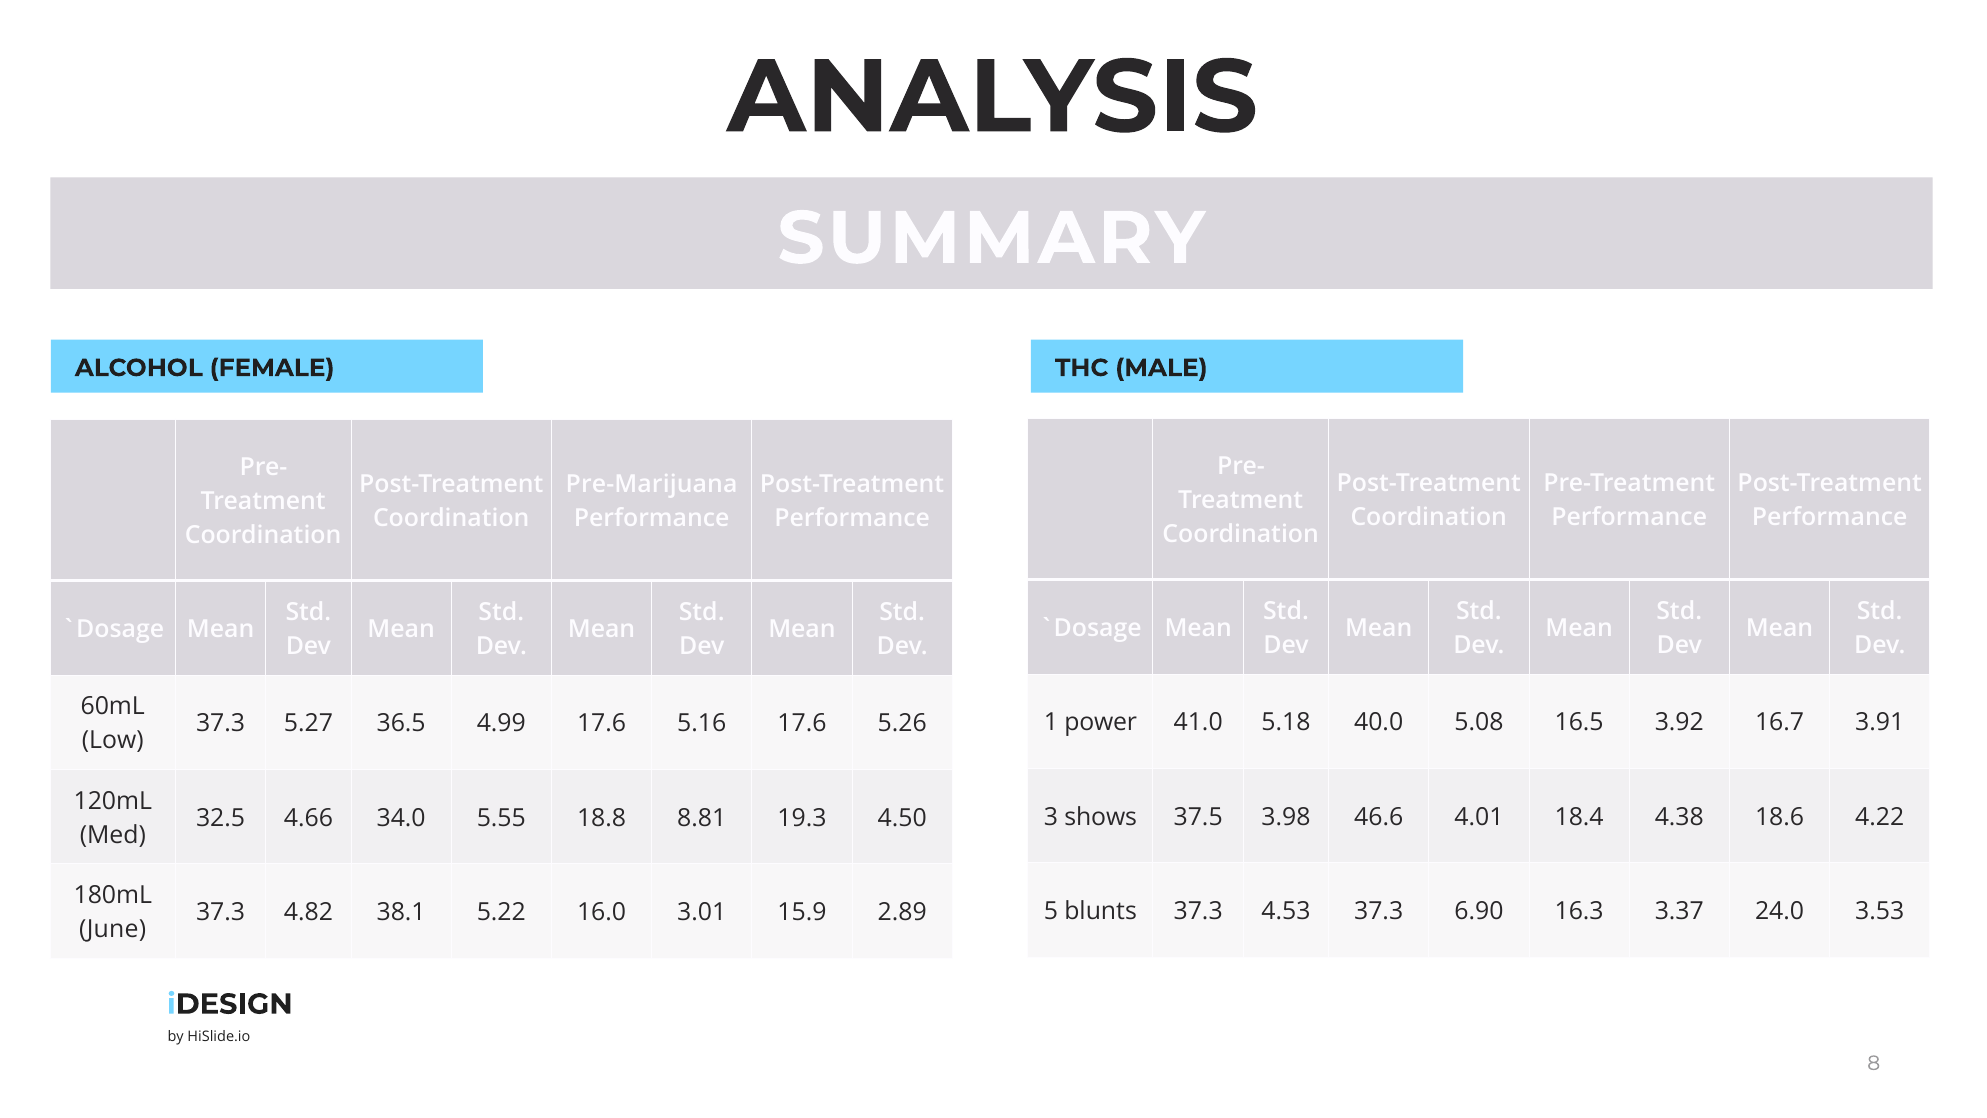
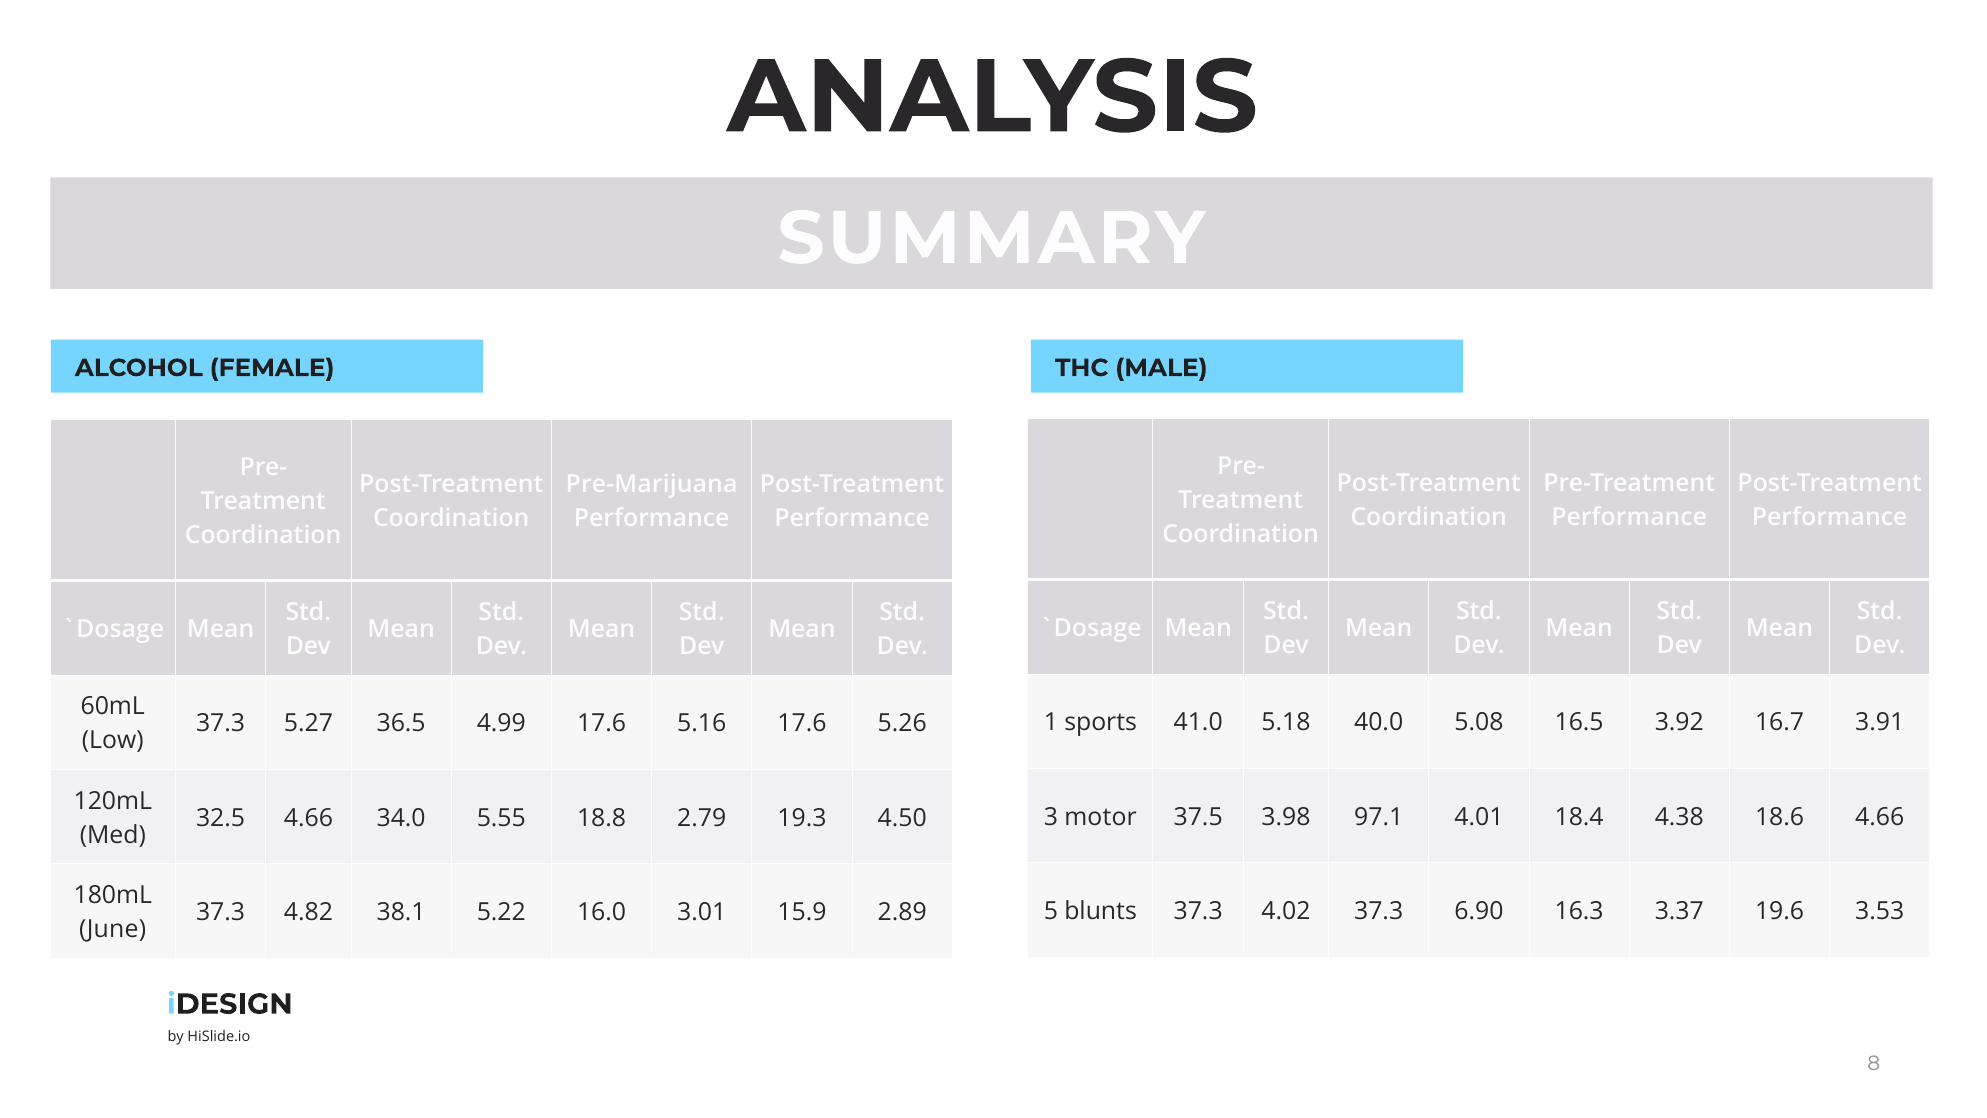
power: power -> sports (1101, 723)
shows: shows -> motor (1101, 817)
46.6: 46.6 -> 97.1 (1379, 817)
18.6 4.22: 4.22 -> 4.66 (1880, 817)
8.81: 8.81 -> 2.79 (702, 818)
4.53: 4.53 -> 4.02 (1286, 911)
24.0: 24.0 -> 19.6 (1780, 911)
